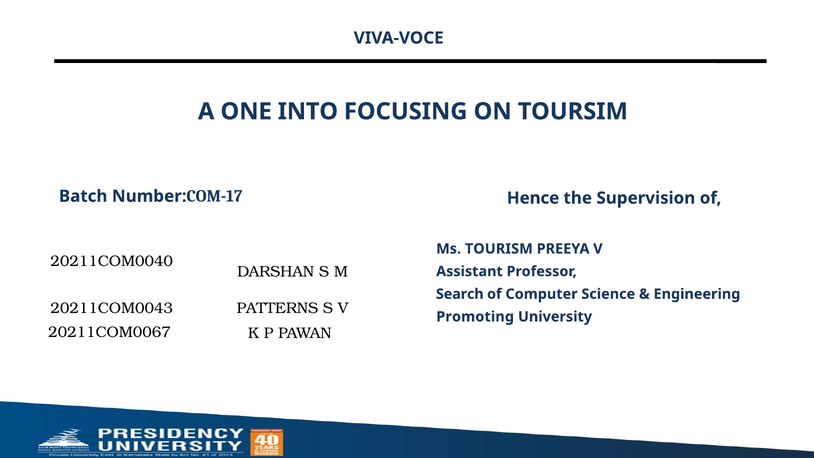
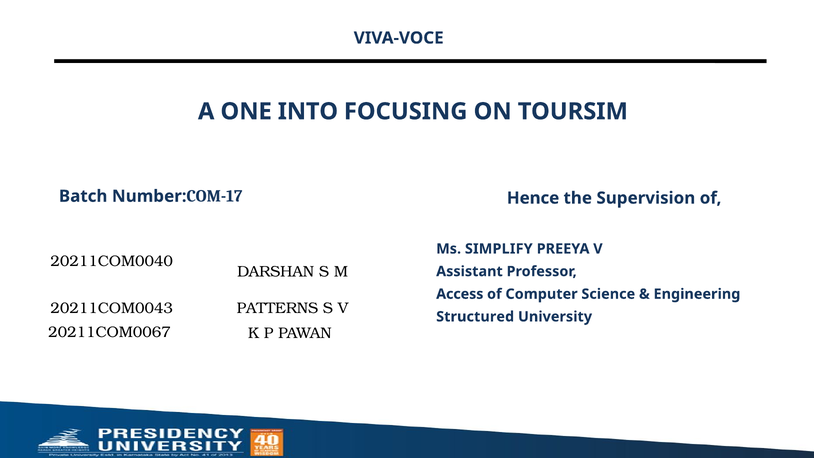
TOURISM: TOURISM -> SIMPLIFY (499, 249)
Search: Search -> Access (460, 294)
Promoting: Promoting -> Structured (475, 317)
